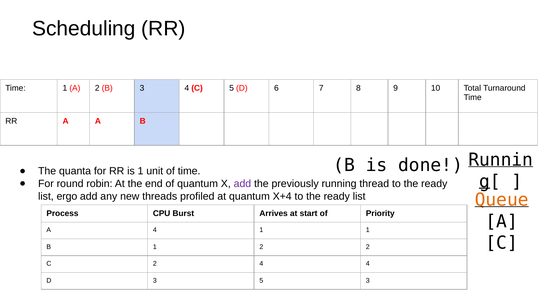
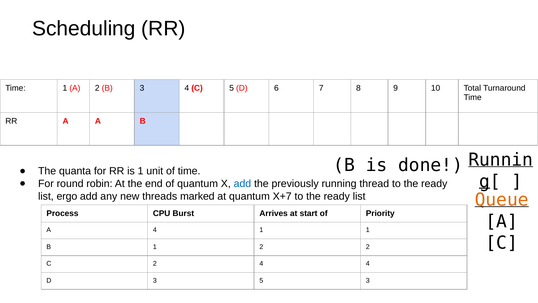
add colour: purple -> blue (242, 183)
profiled: profiled -> marked (197, 196)
X+4: X+4 -> X+7 (282, 196)
